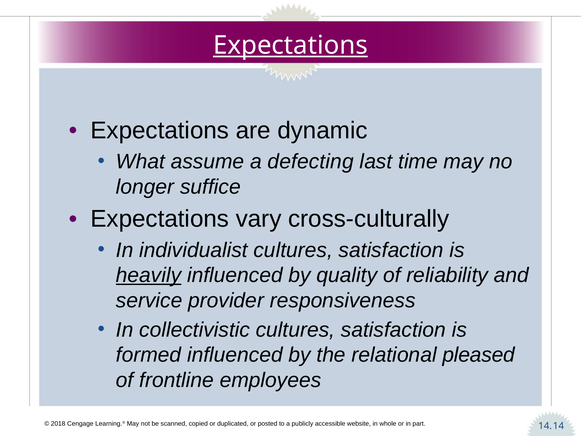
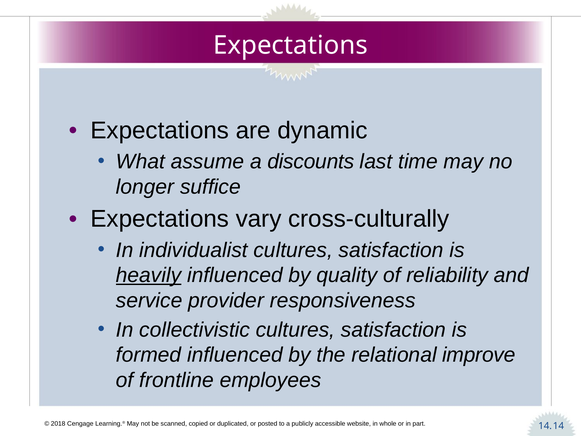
Expectations underline: present -> none (290, 45)
defecting: defecting -> discounts (311, 162)
pleased: pleased -> improve (479, 355)
